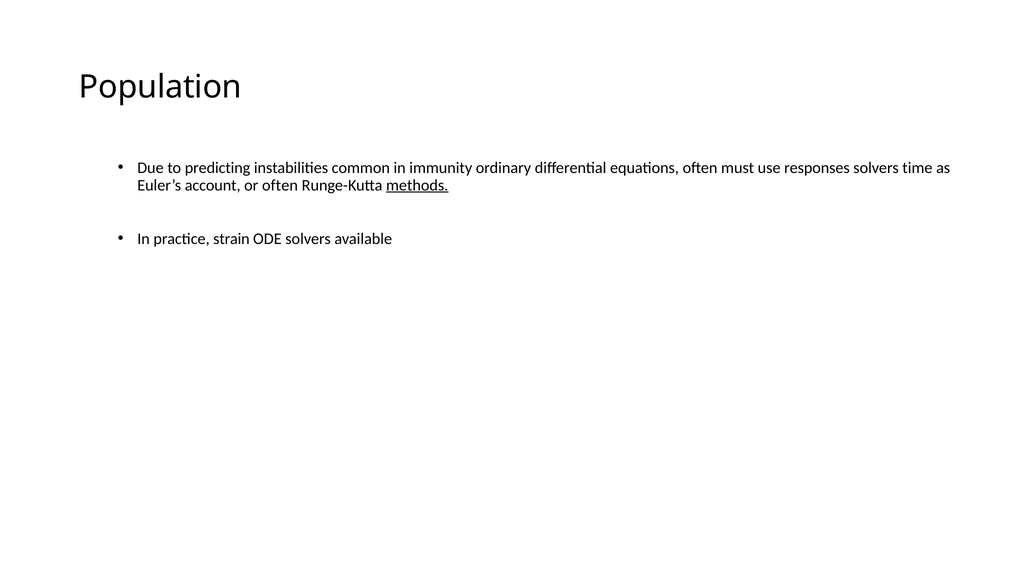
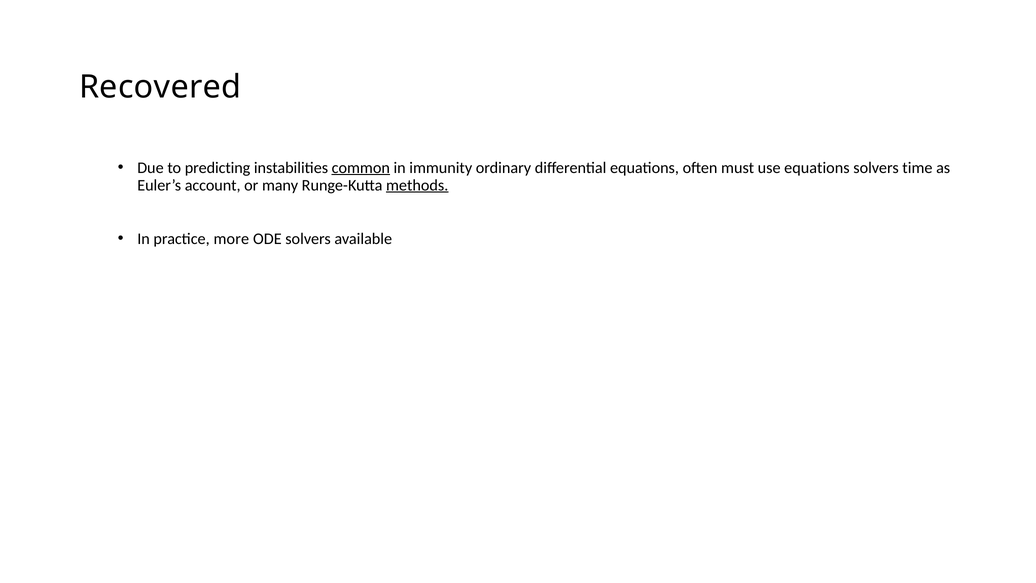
Population: Population -> Recovered (160, 87)
common underline: none -> present (361, 168)
use responses: responses -> equations (817, 168)
or often: often -> many (280, 185)
strain: strain -> more (231, 239)
